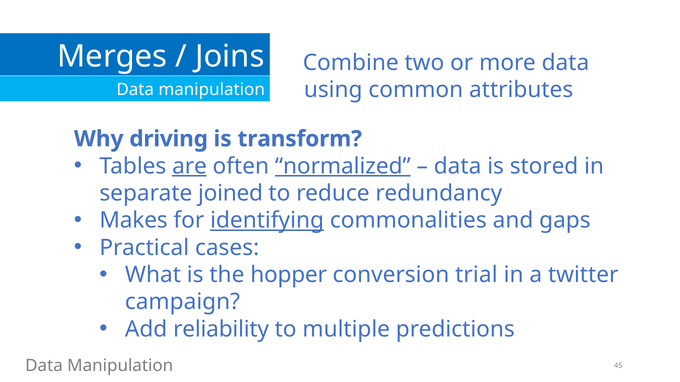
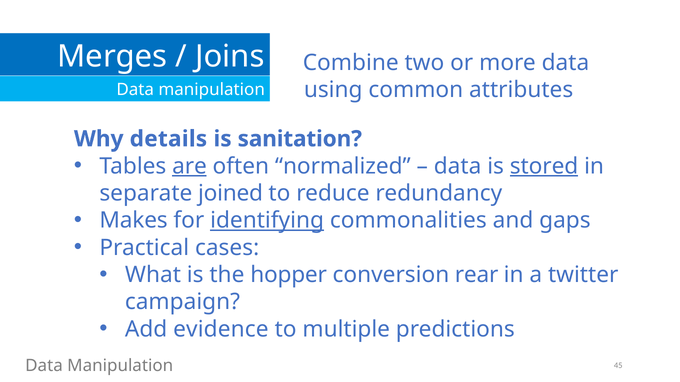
driving: driving -> details (168, 139)
transform: transform -> sanitation (300, 139)
normalized underline: present -> none (343, 166)
stored underline: none -> present (544, 166)
trial: trial -> rear (477, 275)
reliability: reliability -> evidence (221, 330)
